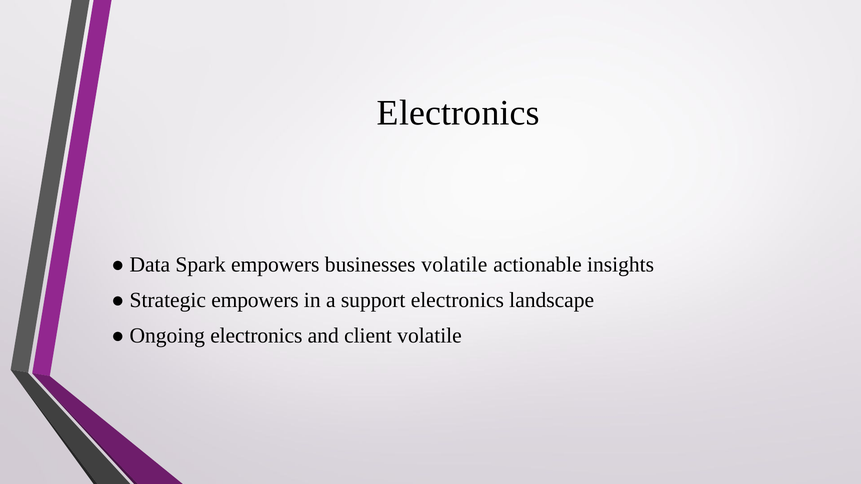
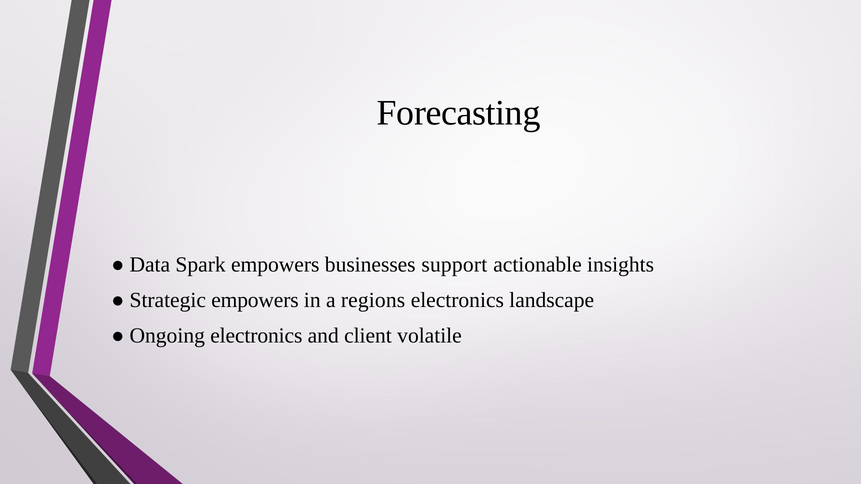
Electronics: Electronics -> Forecasting (459, 113)
businesses volatile: volatile -> support (454, 265)
support: support -> regions (373, 300)
